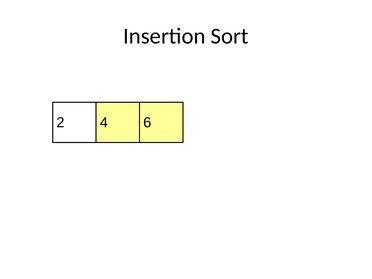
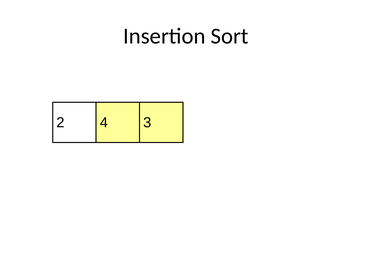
6: 6 -> 3 (147, 123)
